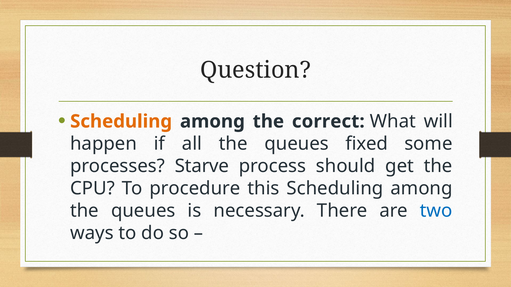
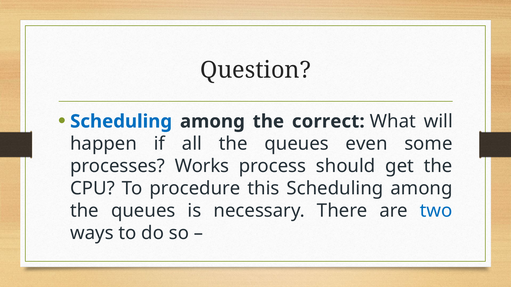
Scheduling colour: orange -> blue (121, 122)
fixed: fixed -> even (367, 144)
Starve: Starve -> Works (202, 166)
